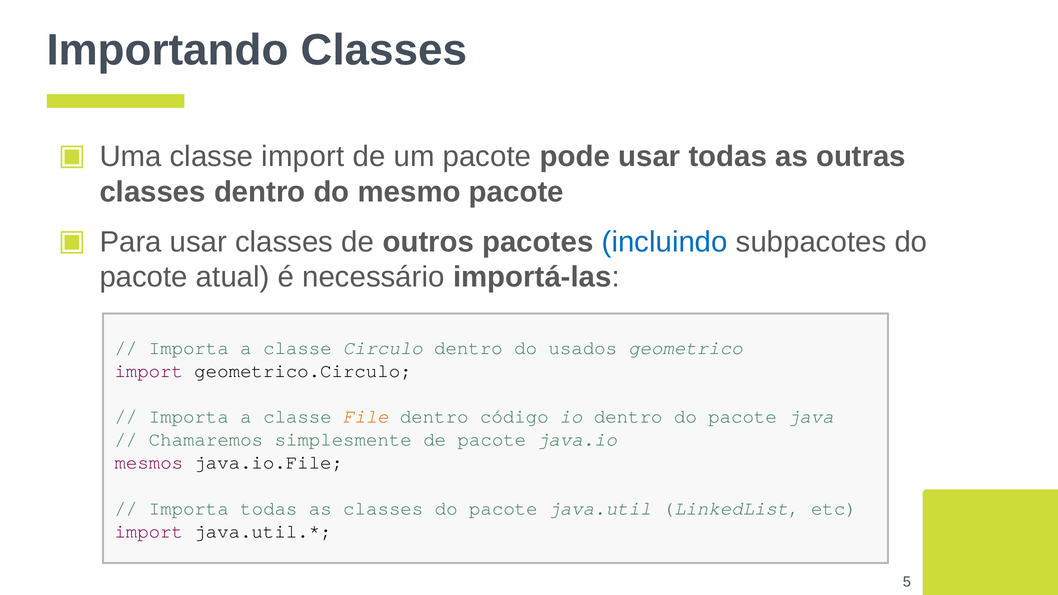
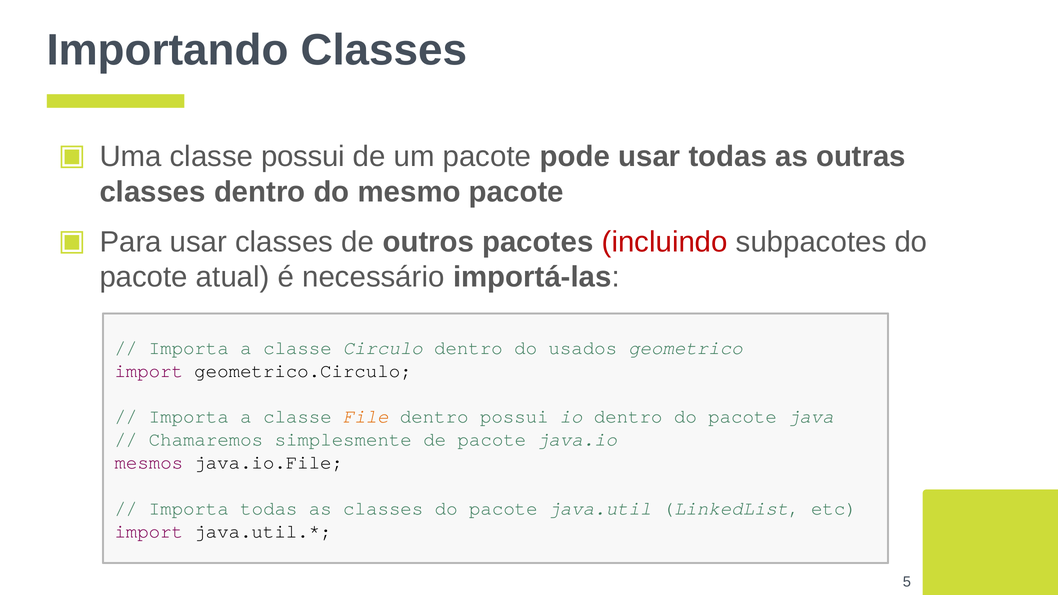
classe import: import -> possui (303, 157)
incluindo colour: blue -> red (665, 242)
dentro código: código -> possui (514, 417)
